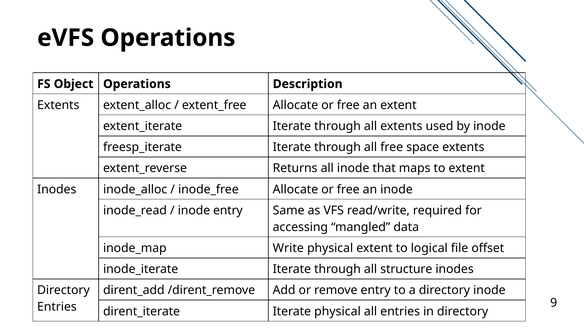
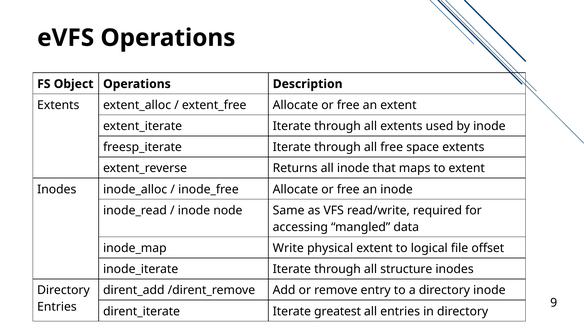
inode entry: entry -> node (228, 210)
Iterate physical: physical -> greatest (338, 311)
